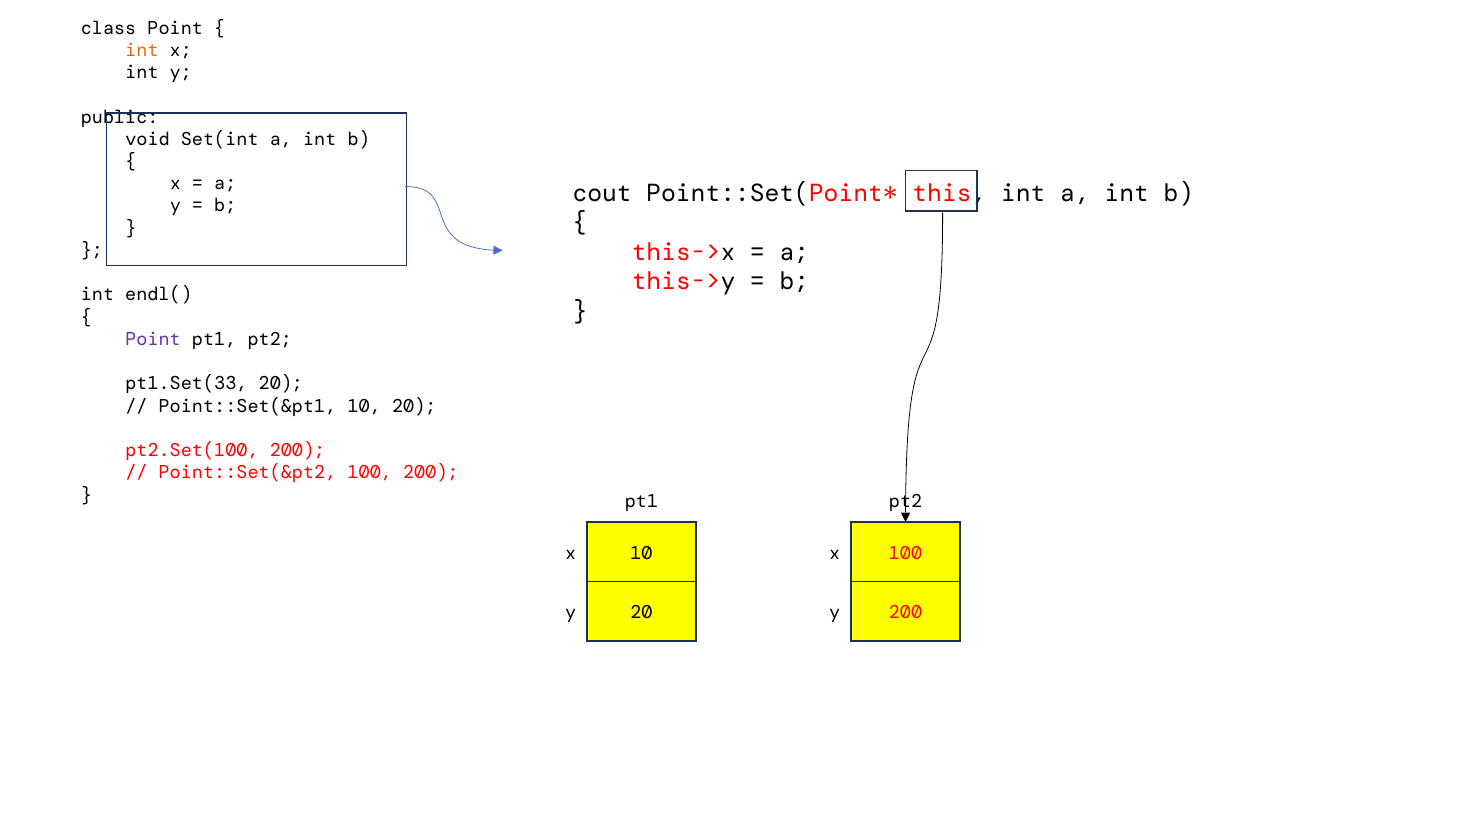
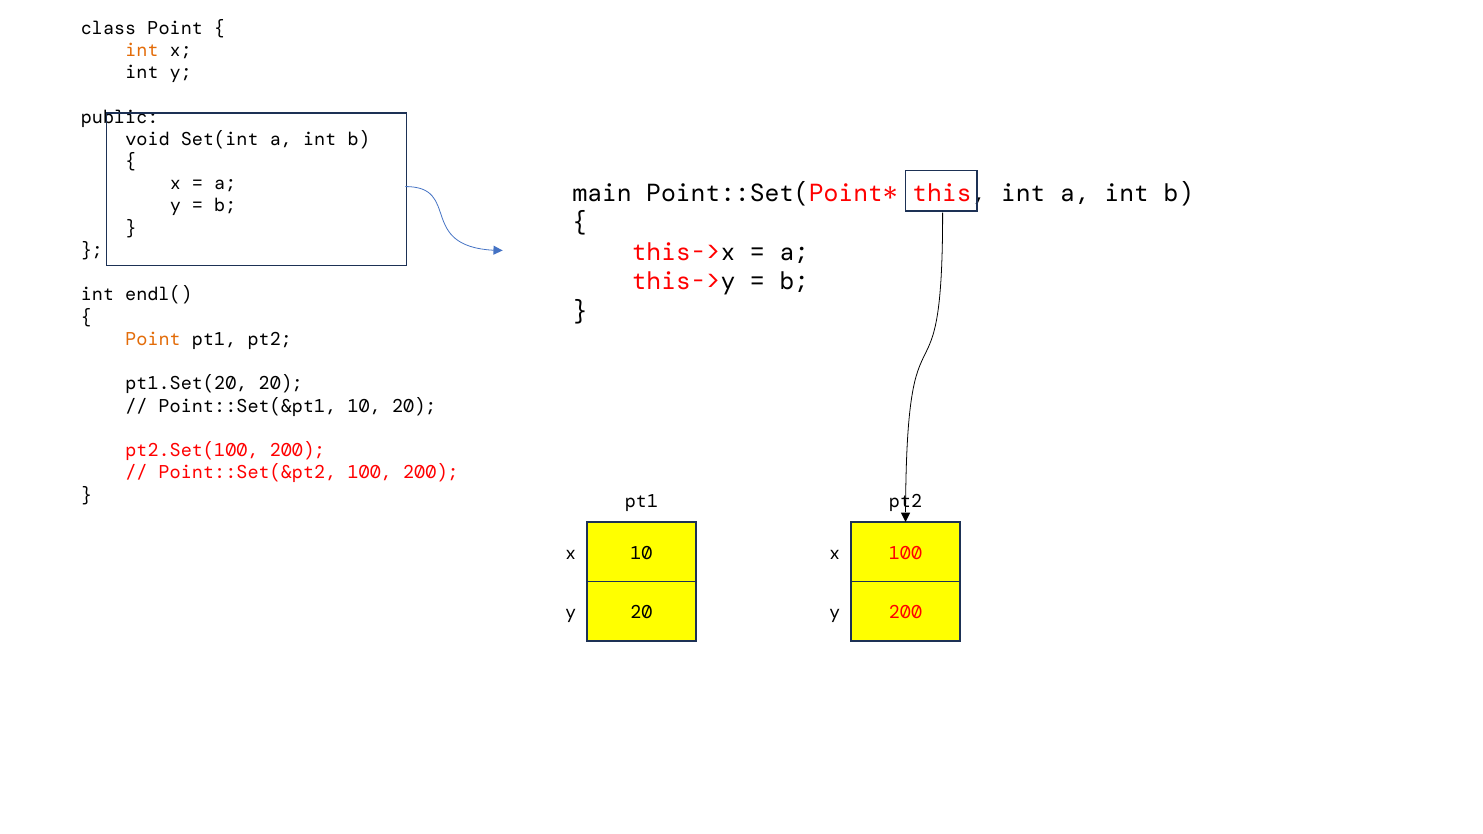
cout: cout -> main (602, 193)
Point colour: purple -> orange (153, 339)
pt1.Set(33: pt1.Set(33 -> pt1.Set(20 (186, 384)
